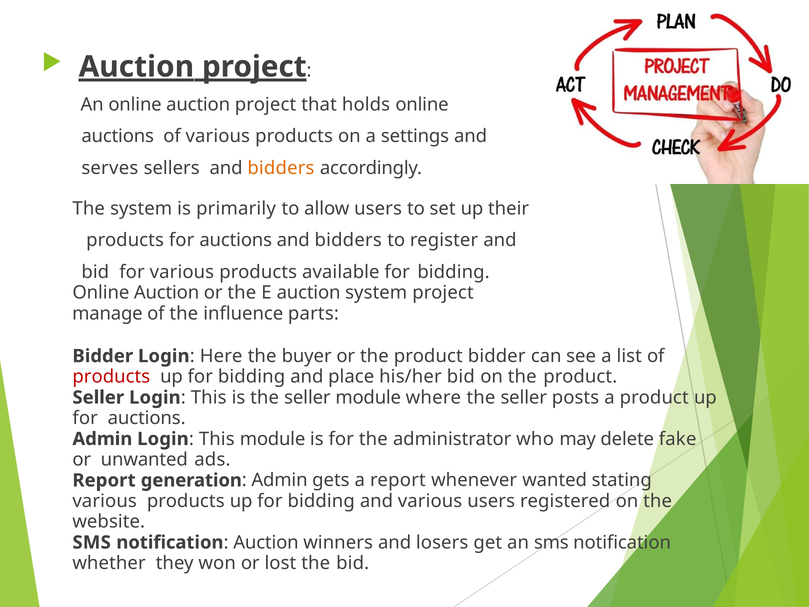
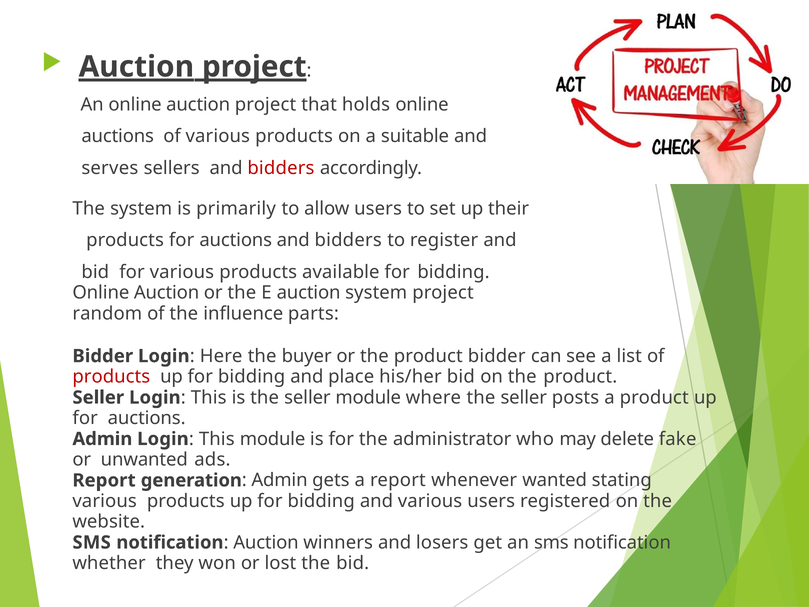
settings: settings -> suitable (415, 136)
bidders colour: orange -> red (281, 168)
manage: manage -> random (107, 313)
